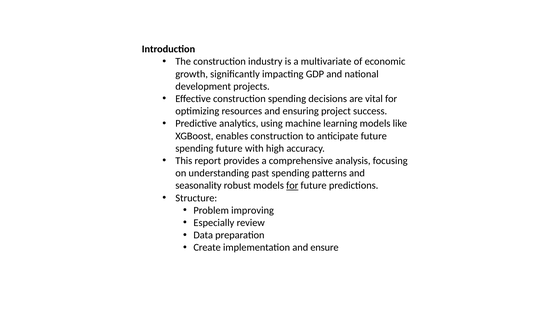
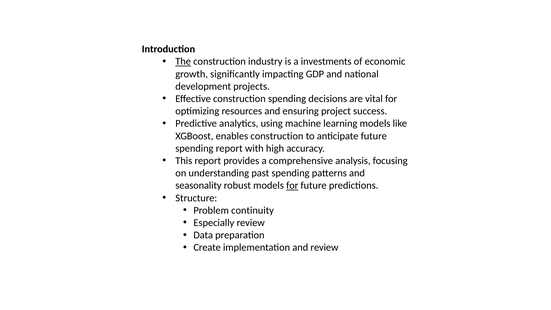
The underline: none -> present (183, 62)
multivariate: multivariate -> investments (326, 62)
spending future: future -> report (229, 148)
improving: improving -> continuity (253, 210)
and ensure: ensure -> review (324, 248)
